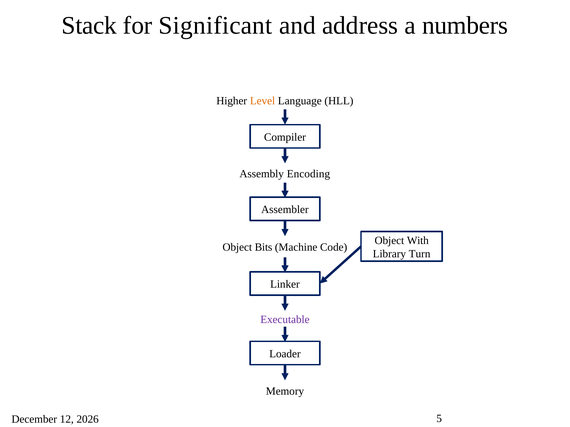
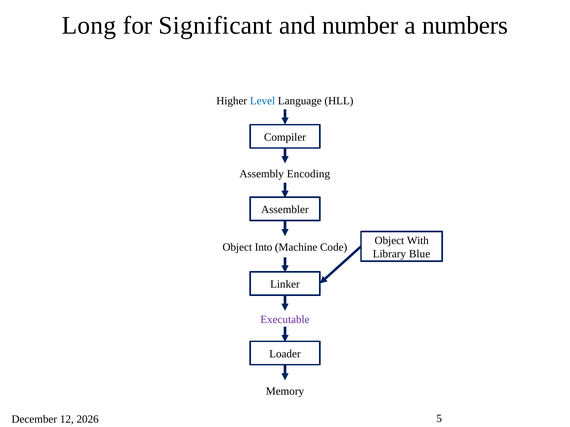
Stack: Stack -> Long (89, 26)
address: address -> number (360, 26)
Level colour: orange -> blue (263, 101)
Bits: Bits -> Into (264, 247)
Turn: Turn -> Blue (420, 254)
